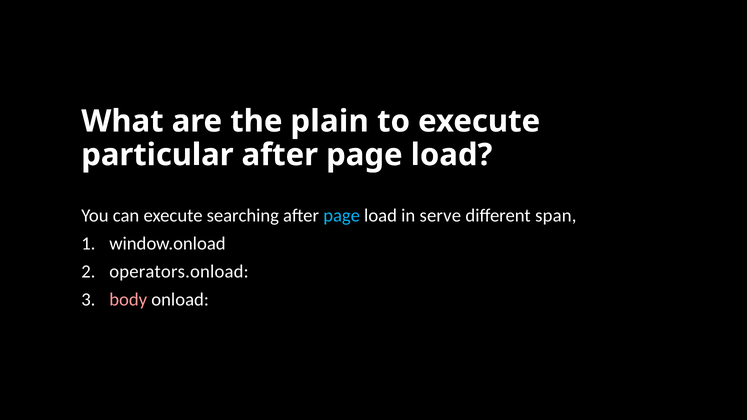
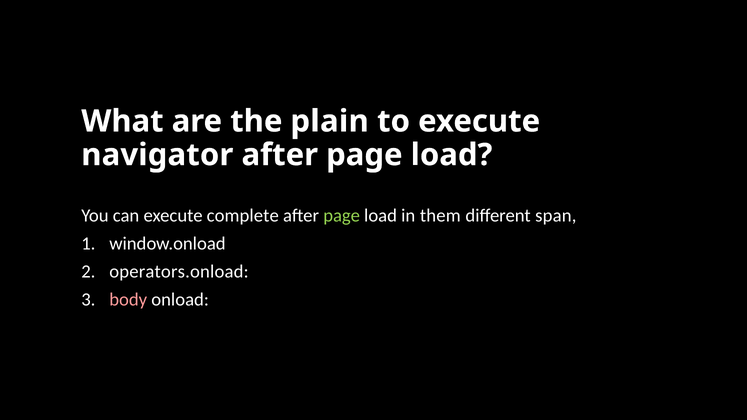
particular: particular -> navigator (157, 155)
searching: searching -> complete (243, 216)
page colour: light blue -> light green (342, 216)
serve: serve -> them (440, 216)
